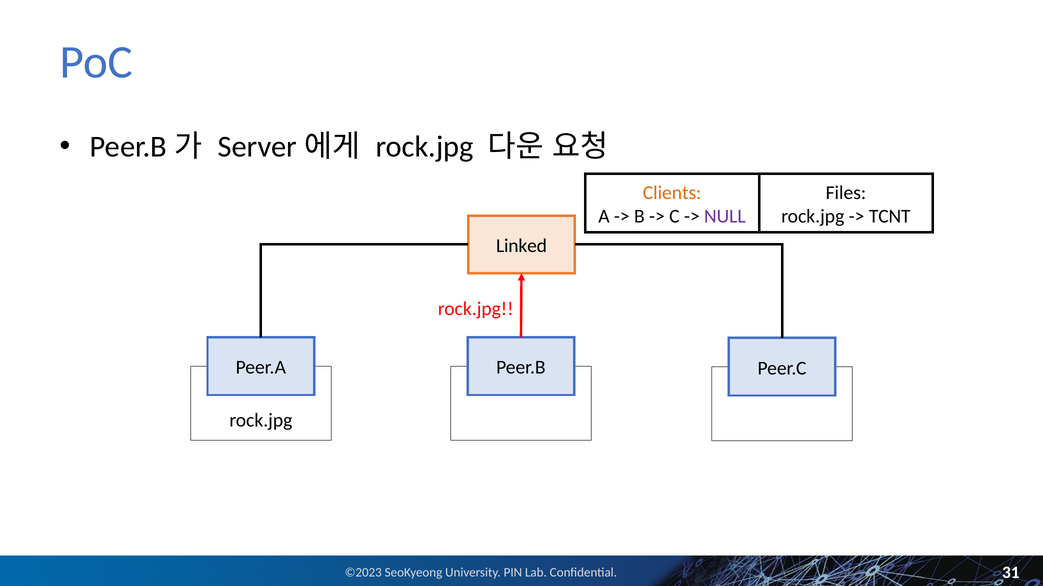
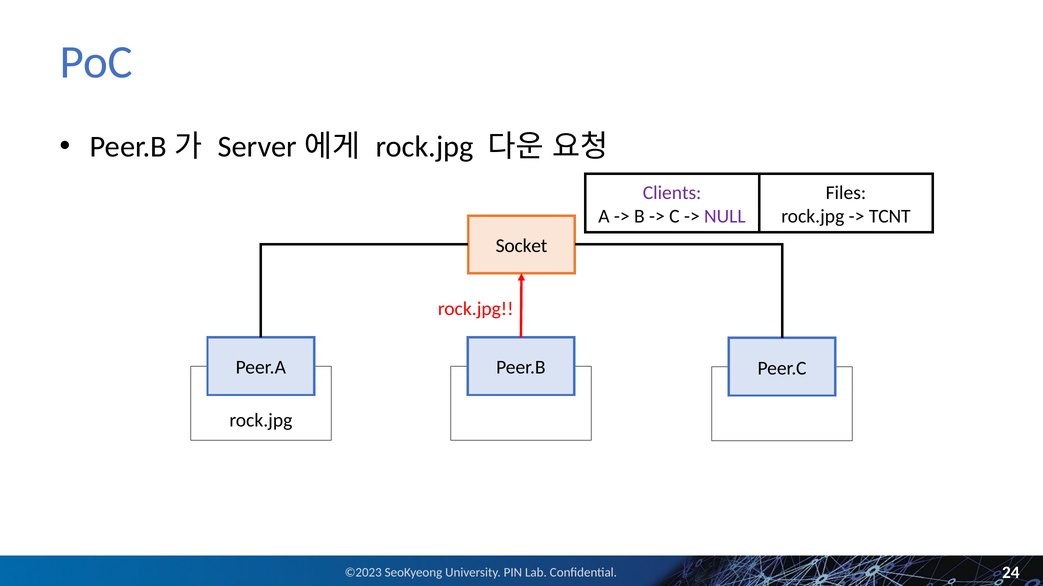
Clients colour: orange -> purple (672, 193)
Linked: Linked -> Socket (522, 246)
31: 31 -> 24 (1011, 573)
